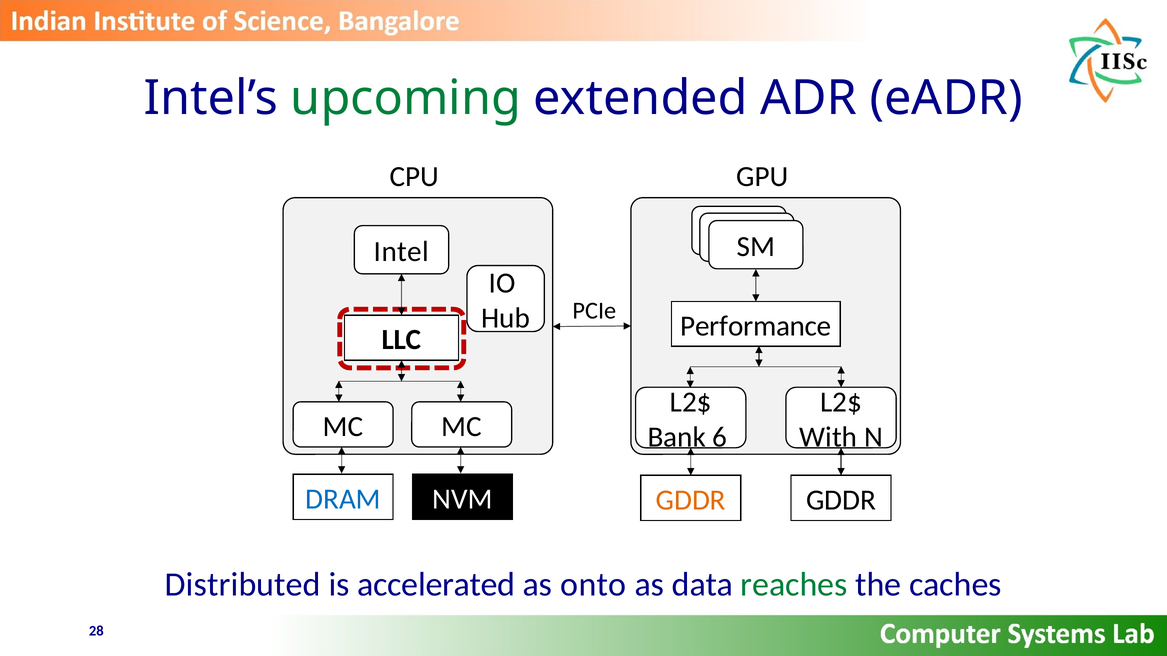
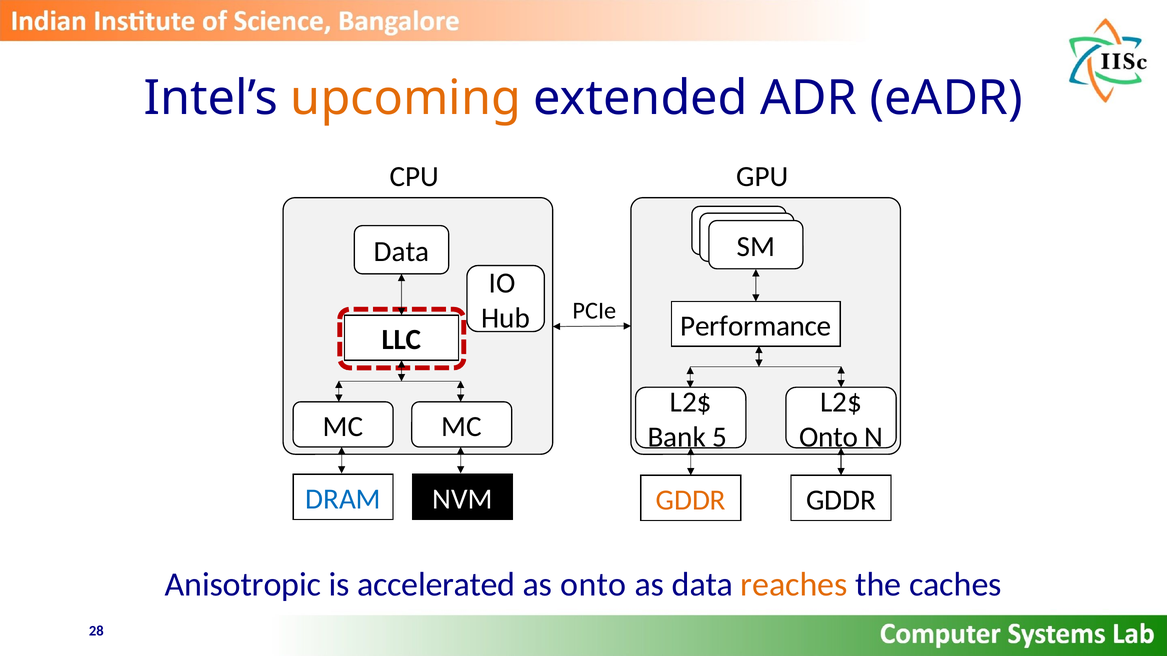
upcoming colour: green -> orange (406, 98)
Intel: Intel -> Data (402, 252)
6: 6 -> 5 (720, 437)
With: With -> Onto (828, 437)
Distributed: Distributed -> Anisotropic (243, 585)
reaches colour: green -> orange (794, 585)
